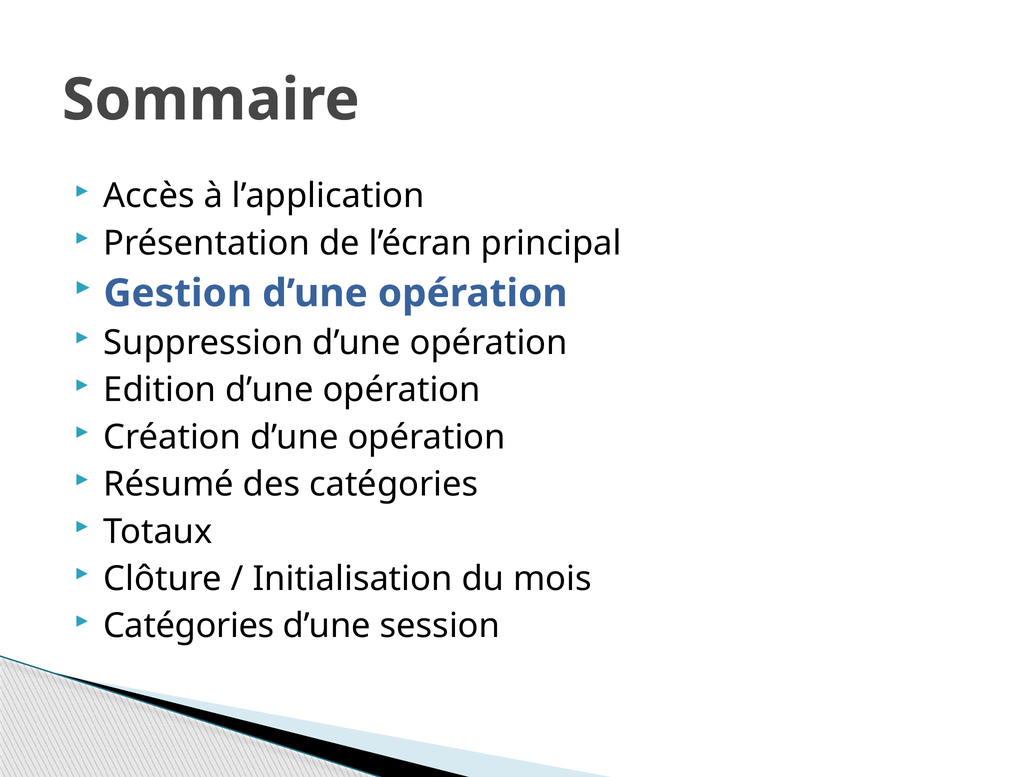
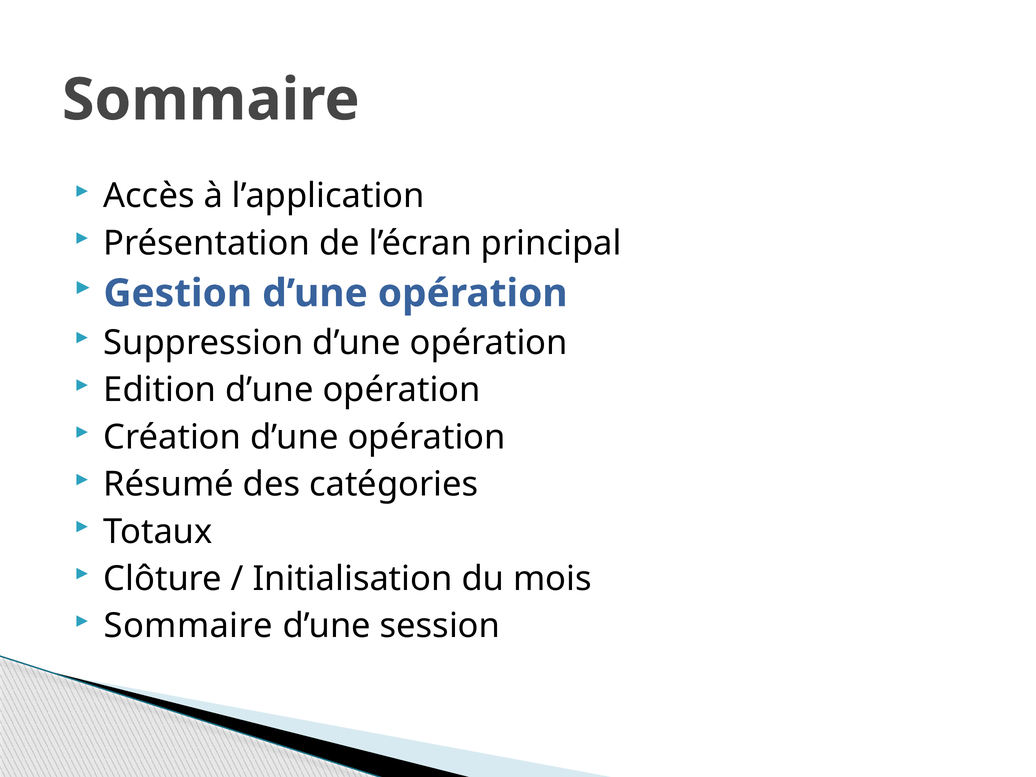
Catégories: Catégories -> Sommaire (188, 626)
